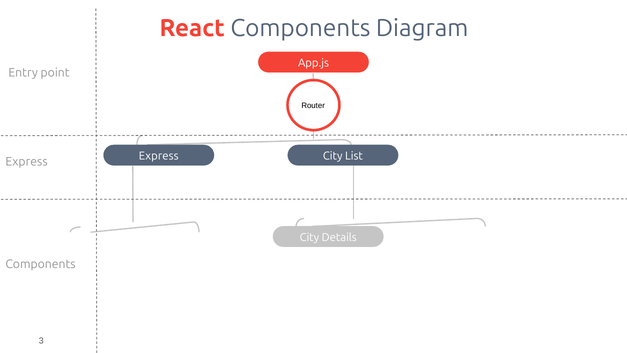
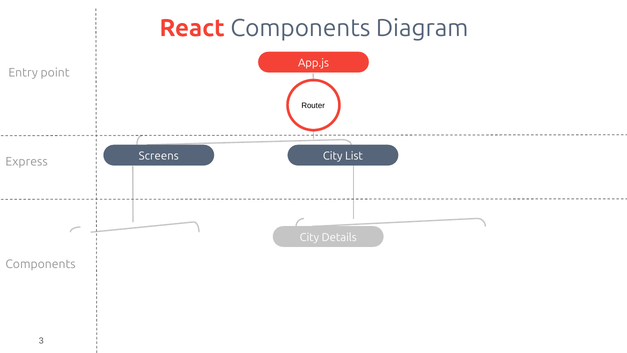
Express: Express -> Screens (159, 156)
